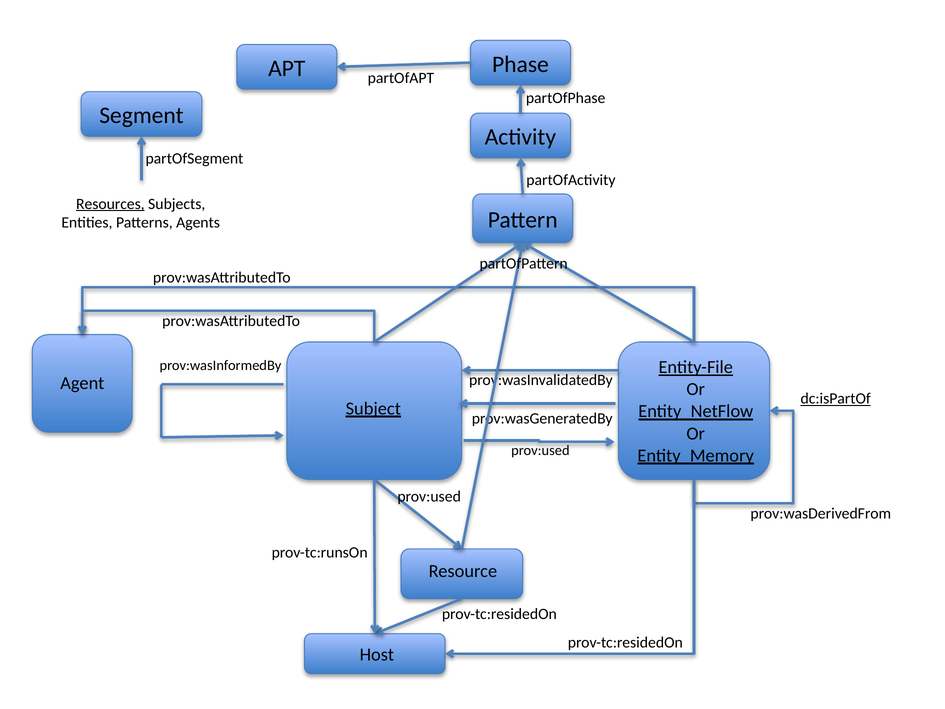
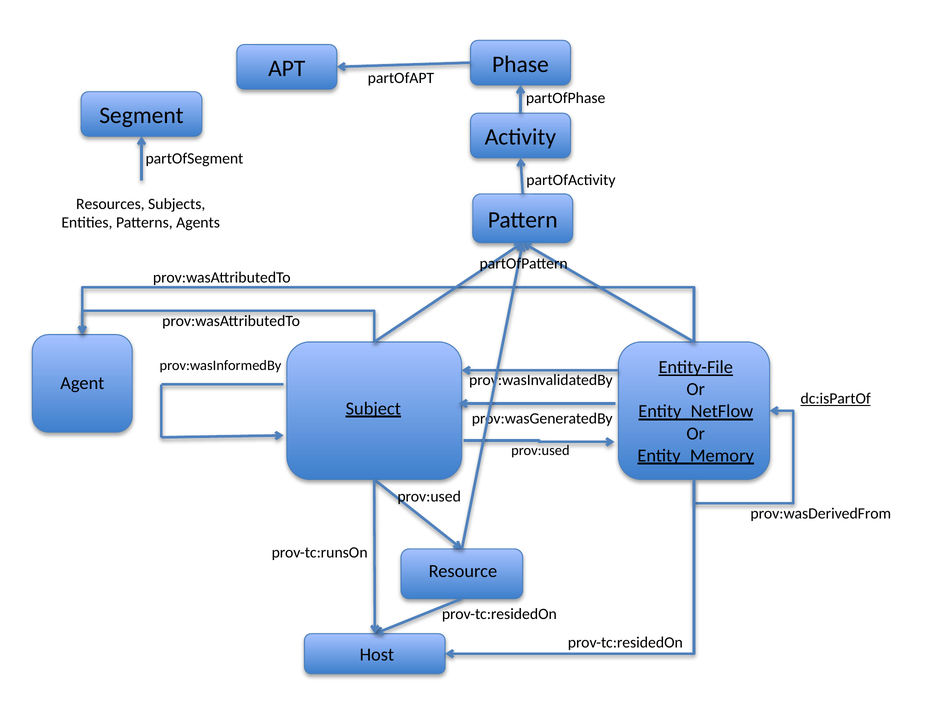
Resources underline: present -> none (110, 204)
